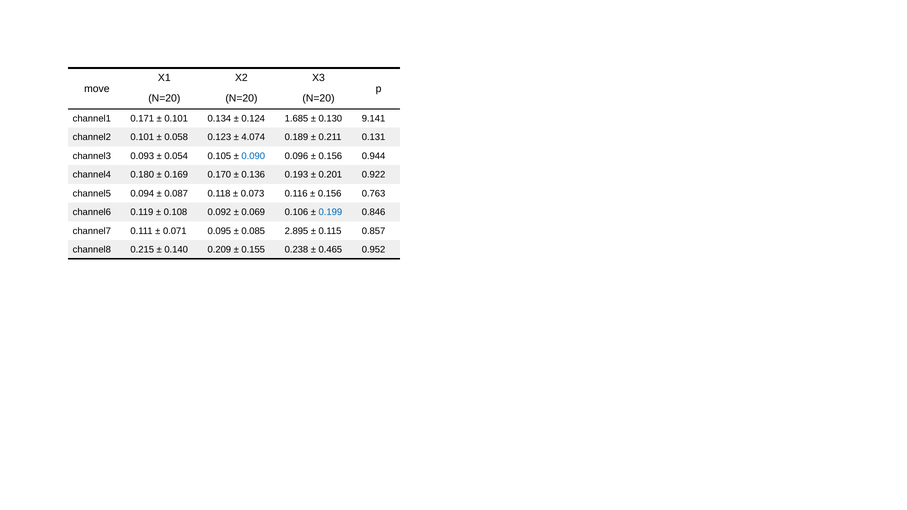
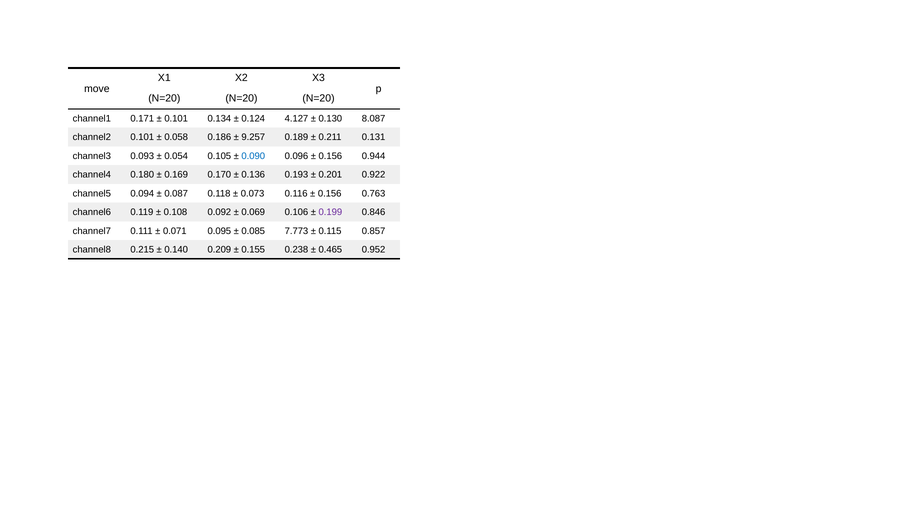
1.685: 1.685 -> 4.127 (296, 119)
9.141: 9.141 -> 8.087 (374, 119)
0.123: 0.123 -> 0.186 (219, 137)
4.074: 4.074 -> 9.257 (253, 137)
0.199 colour: blue -> purple (330, 212)
2.895: 2.895 -> 7.773 (296, 231)
